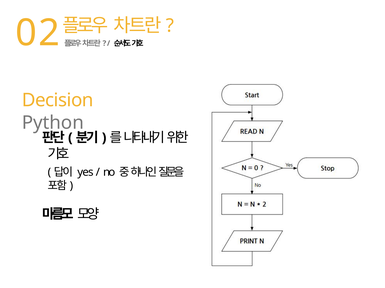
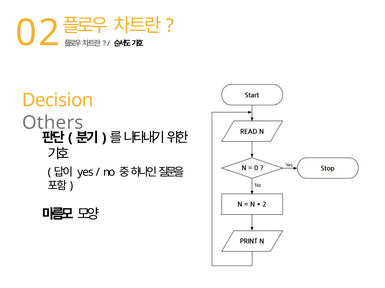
Python: Python -> Others (53, 123)
